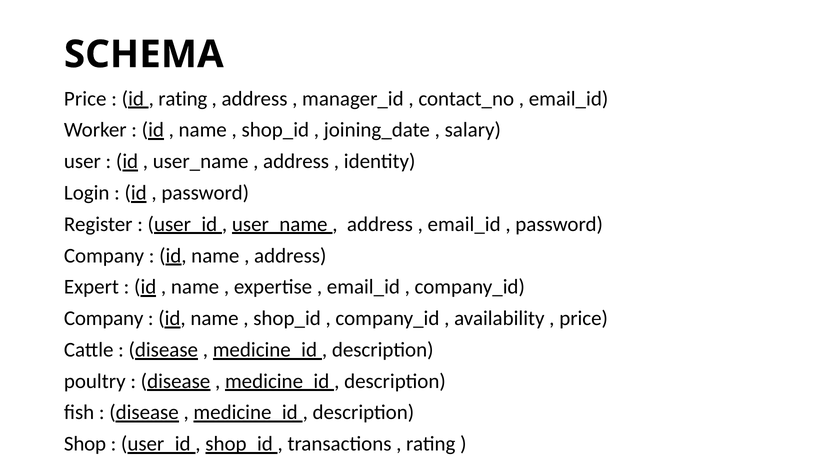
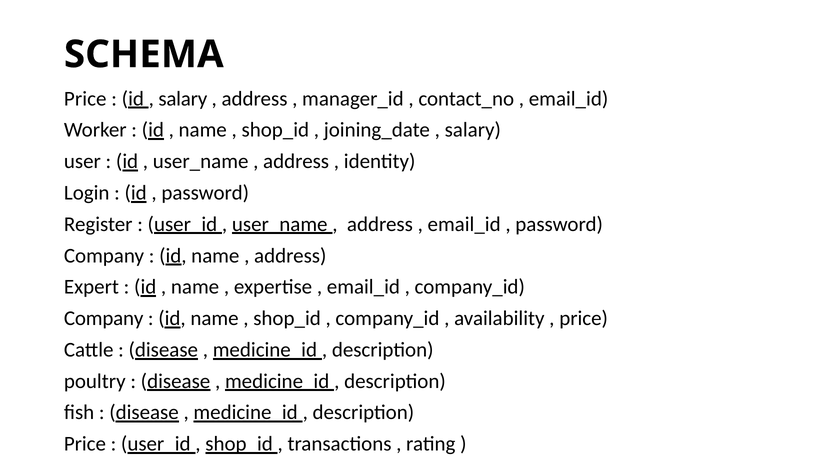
rating: rating -> salary (183, 99)
Shop: Shop -> Price (85, 444)
